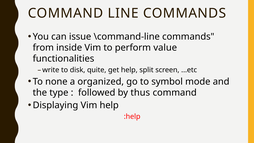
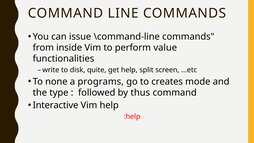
organized: organized -> programs (101, 82)
symbol: symbol -> creates (167, 82)
Displaying: Displaying -> Interactive (56, 105)
